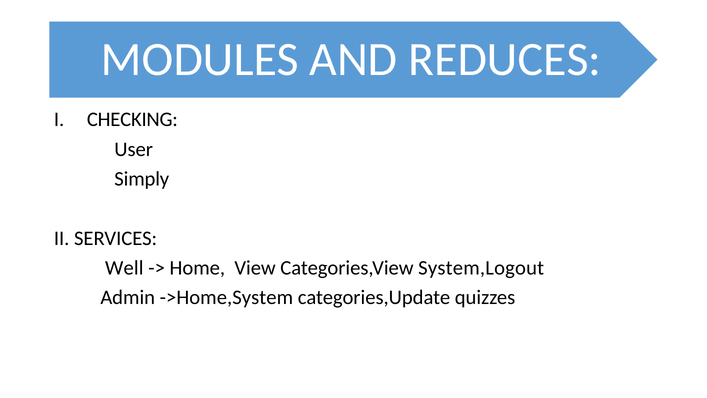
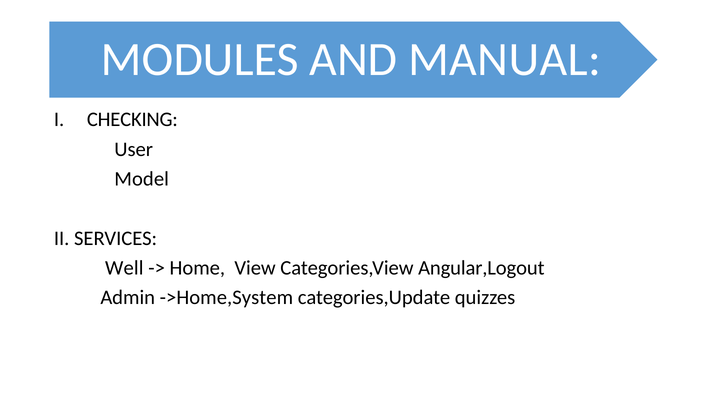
REDUCES: REDUCES -> MANUAL (505, 59)
Simply: Simply -> Model (142, 179)
System,Logout: System,Logout -> Angular,Logout (481, 268)
